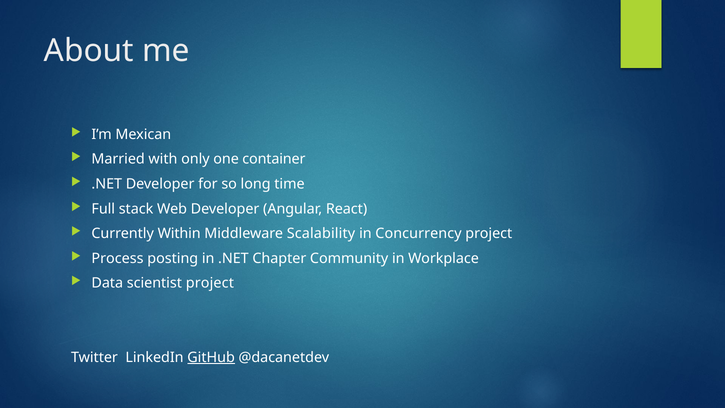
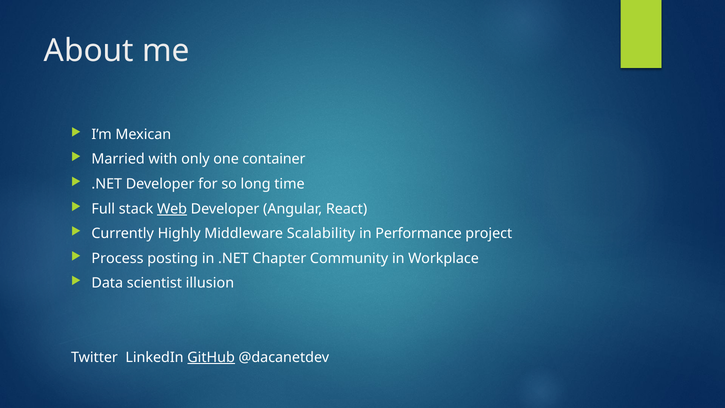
Web underline: none -> present (172, 209)
Within: Within -> Highly (179, 233)
Concurrency: Concurrency -> Performance (419, 233)
scientist project: project -> illusion (210, 283)
